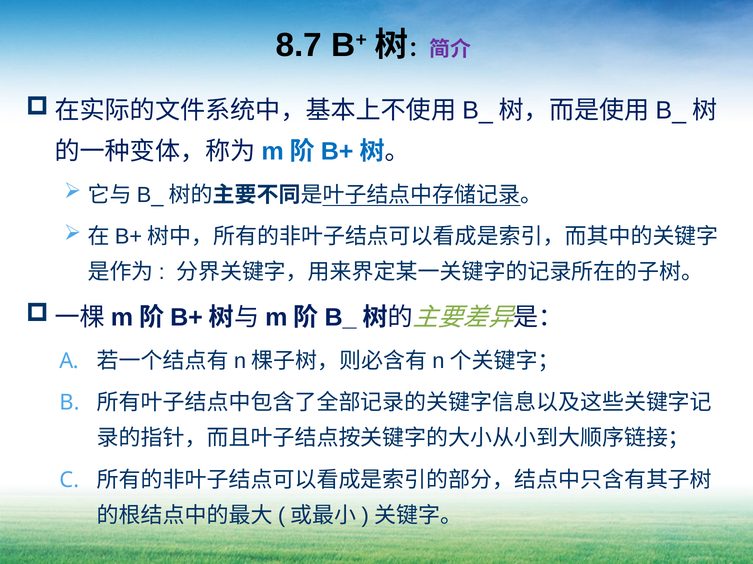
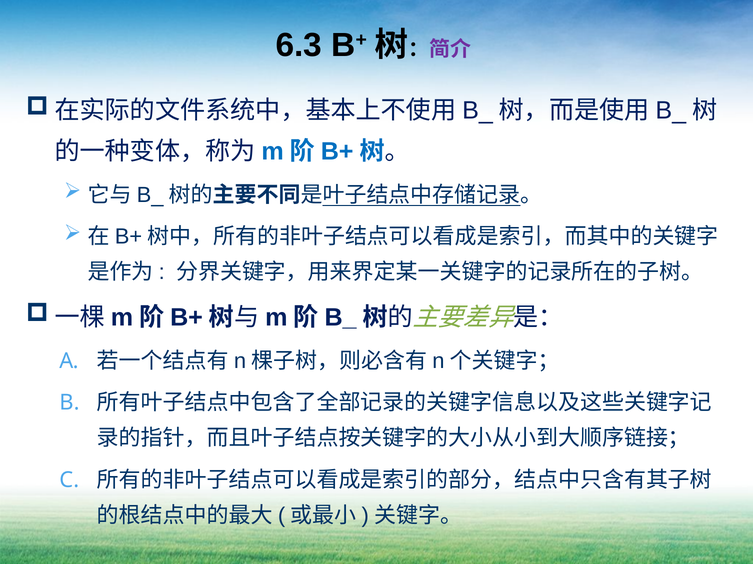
8.7: 8.7 -> 6.3 (299, 45)
